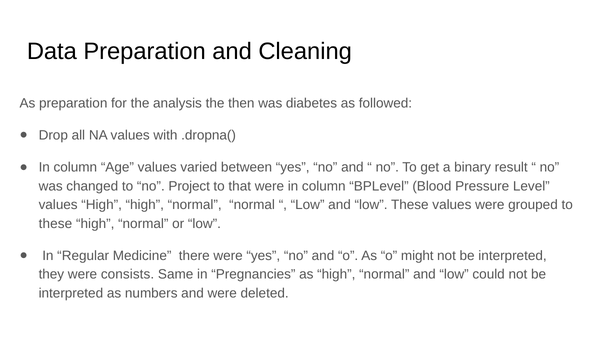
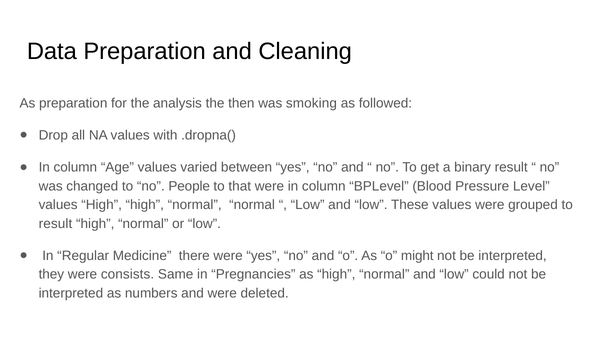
diabetes: diabetes -> smoking (311, 103)
Project: Project -> People (189, 186)
these: these -> result (55, 224)
